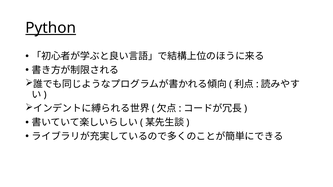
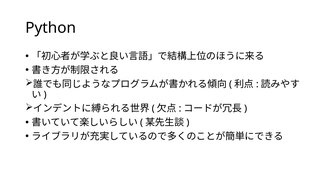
Python underline: present -> none (51, 28)
